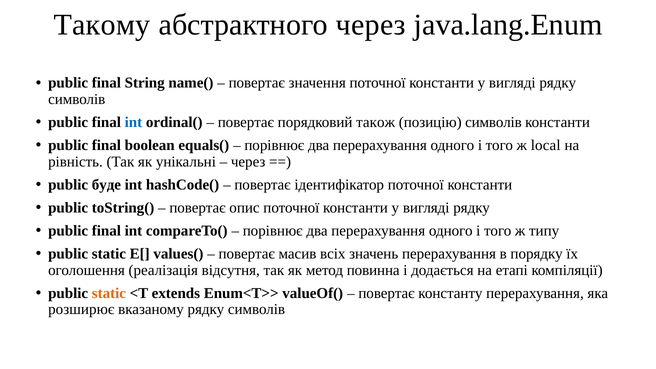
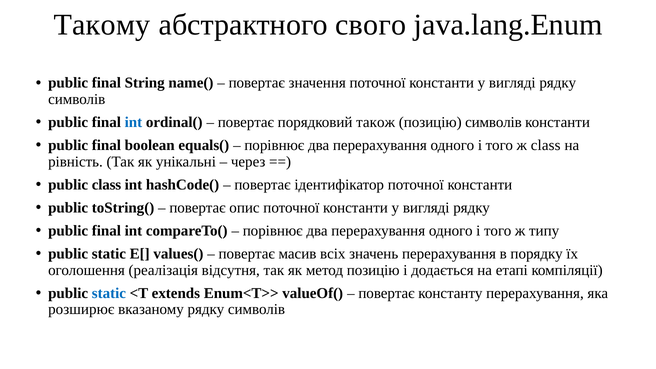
абстрактного через: через -> свого (371, 25)
ж local: local -> class (546, 145)
public буде: буде -> class (106, 185)
метод повинна: повинна -> позицію (373, 270)
static colour: orange -> blue (109, 293)
